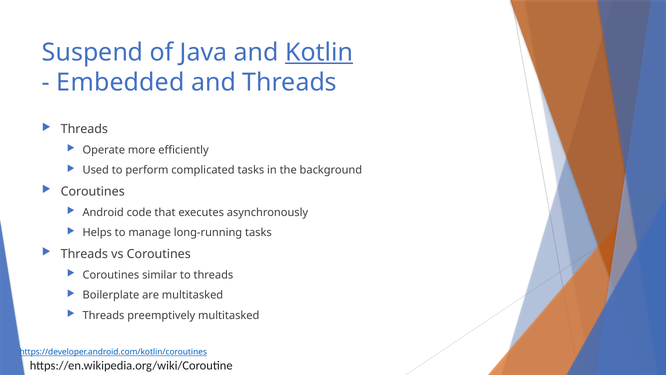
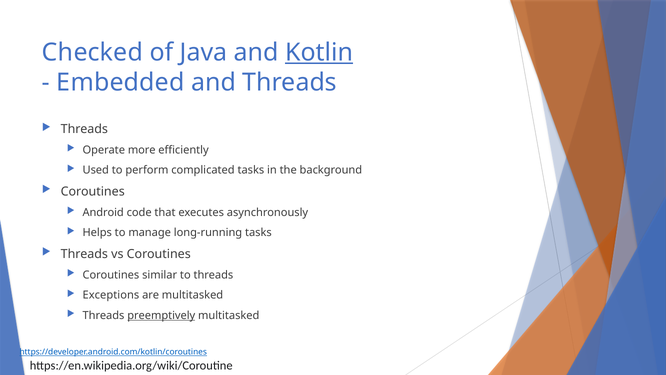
Suspend: Suspend -> Checked (93, 53)
Boilerplate: Boilerplate -> Exceptions (111, 295)
preemptively underline: none -> present (161, 315)
